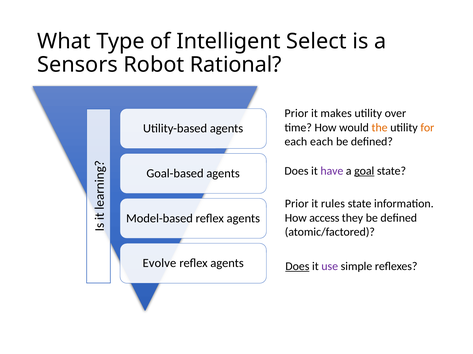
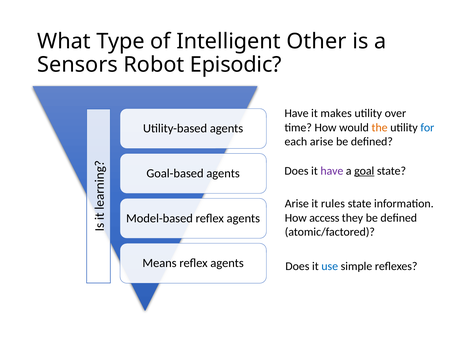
Select: Select -> Other (316, 41)
Rational: Rational -> Episodic (236, 65)
Prior: Prior -> Have (297, 114)
for colour: orange -> blue (427, 128)
each each: each -> arise (322, 142)
Prior: Prior -> Arise (297, 204)
Evolve: Evolve -> Means (160, 264)
Does underline: present -> none (297, 267)
use colour: purple -> blue (330, 267)
